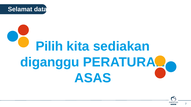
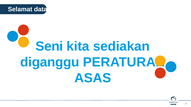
Pilih: Pilih -> Seni (49, 47)
